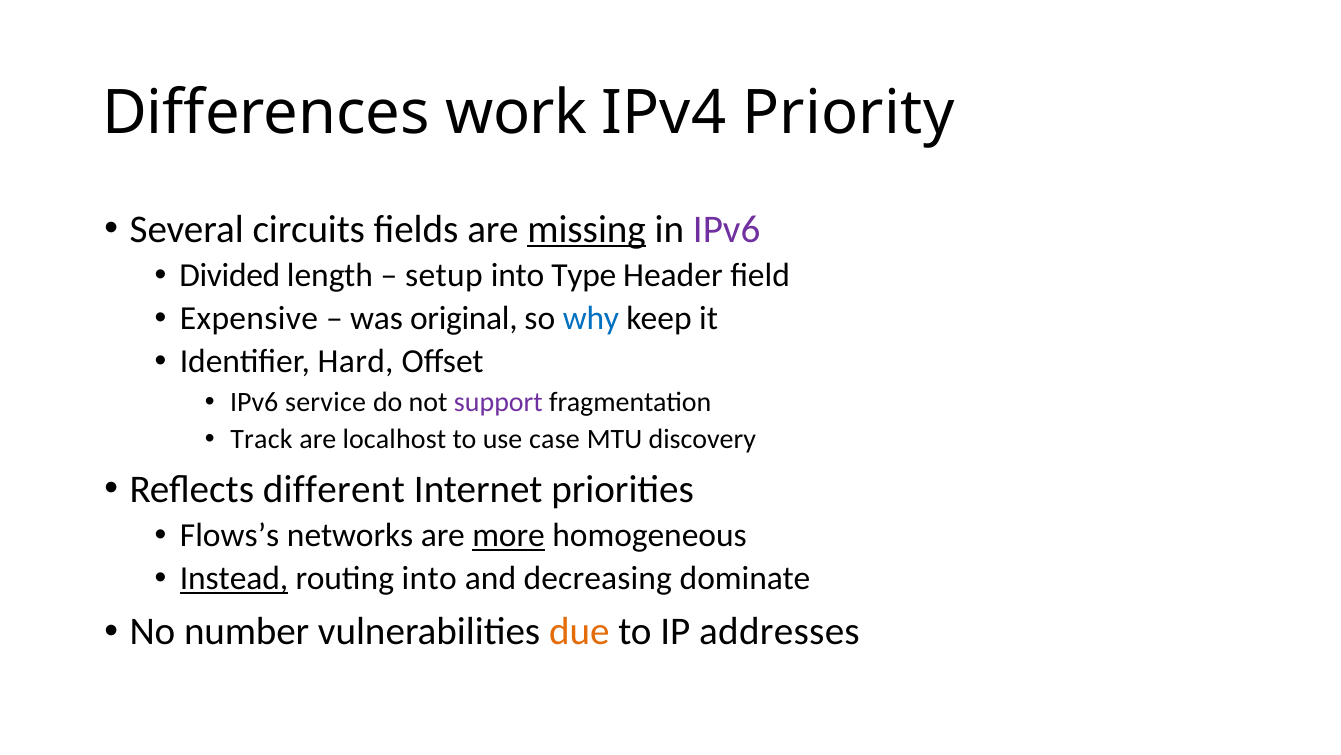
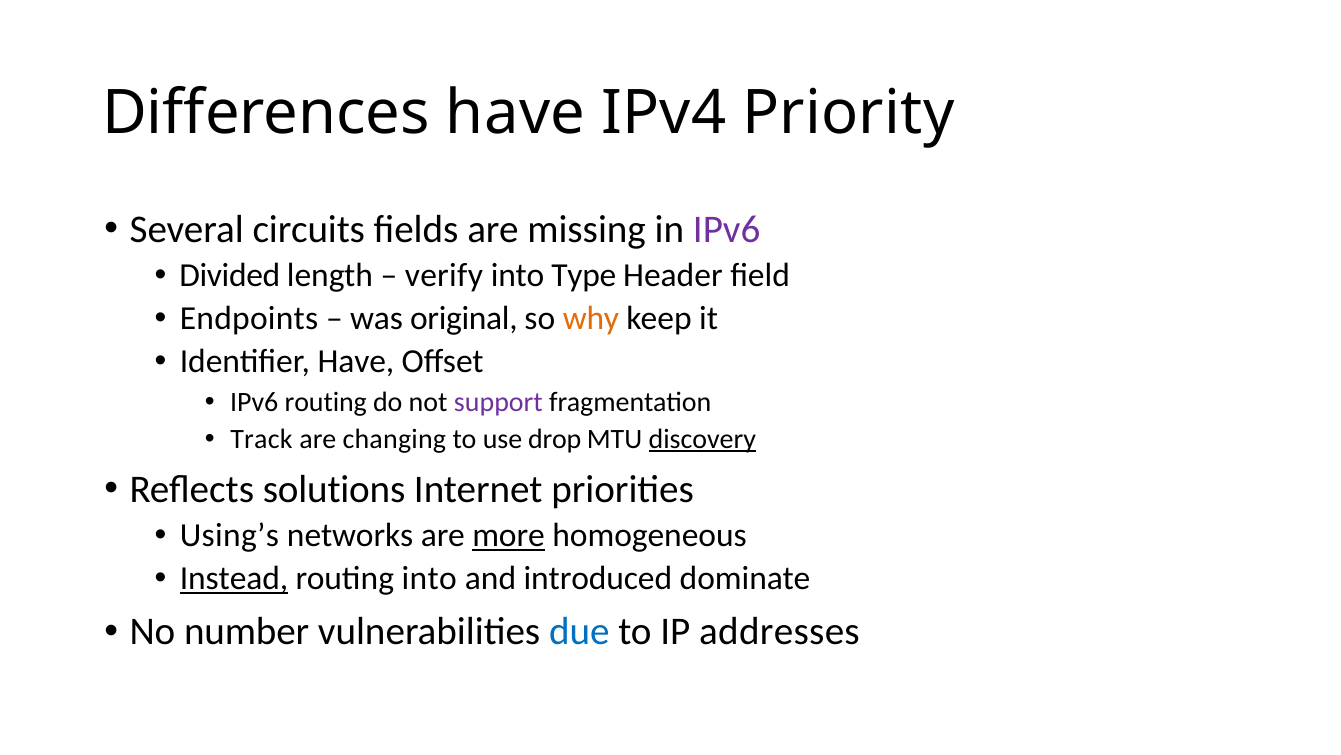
Differences work: work -> have (516, 113)
missing underline: present -> none (587, 229)
setup: setup -> verify (444, 275)
Expensive: Expensive -> Endpoints (249, 318)
why colour: blue -> orange (591, 318)
Identifier Hard: Hard -> Have (356, 361)
IPv6 service: service -> routing (326, 402)
localhost: localhost -> changing (394, 439)
case: case -> drop (555, 439)
discovery underline: none -> present (702, 439)
different: different -> solutions (334, 489)
Flows’s: Flows’s -> Using’s (229, 535)
decreasing: decreasing -> introduced (598, 578)
due colour: orange -> blue (579, 631)
